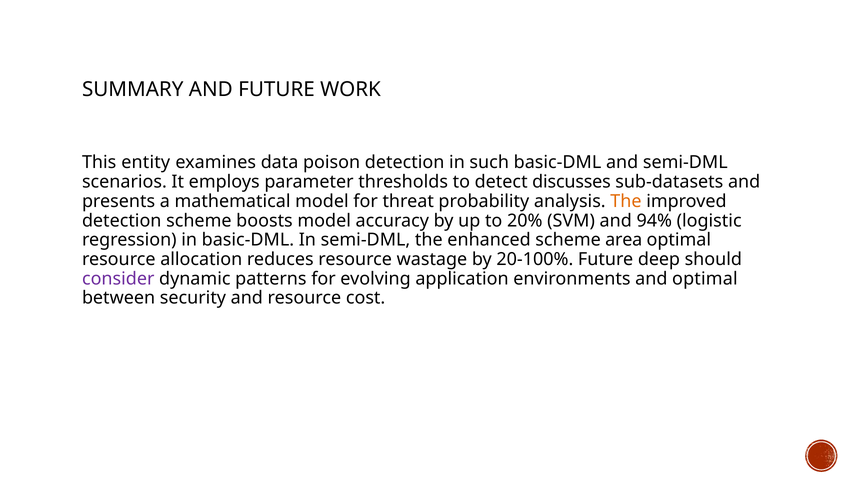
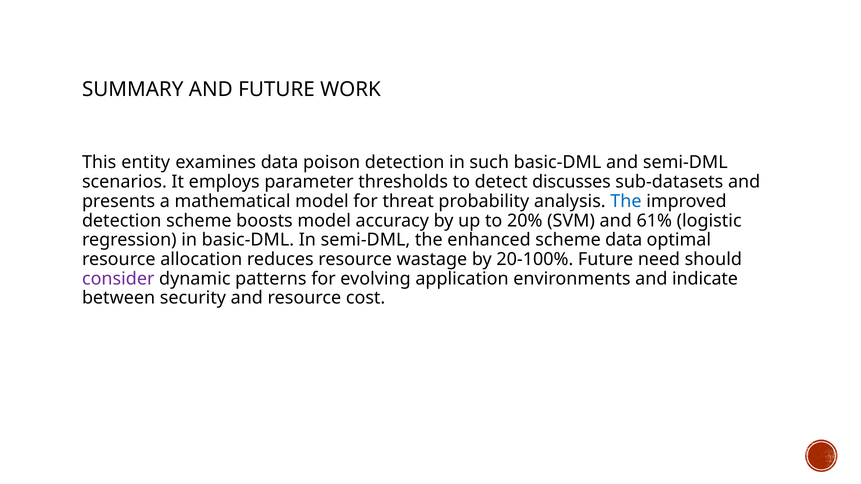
The colour: orange -> blue (626, 201)
94%: 94% -> 61% (654, 221)
scheme area: area -> data (624, 240)
deep: deep -> need (659, 259)
and optimal: optimal -> indicate (705, 279)
